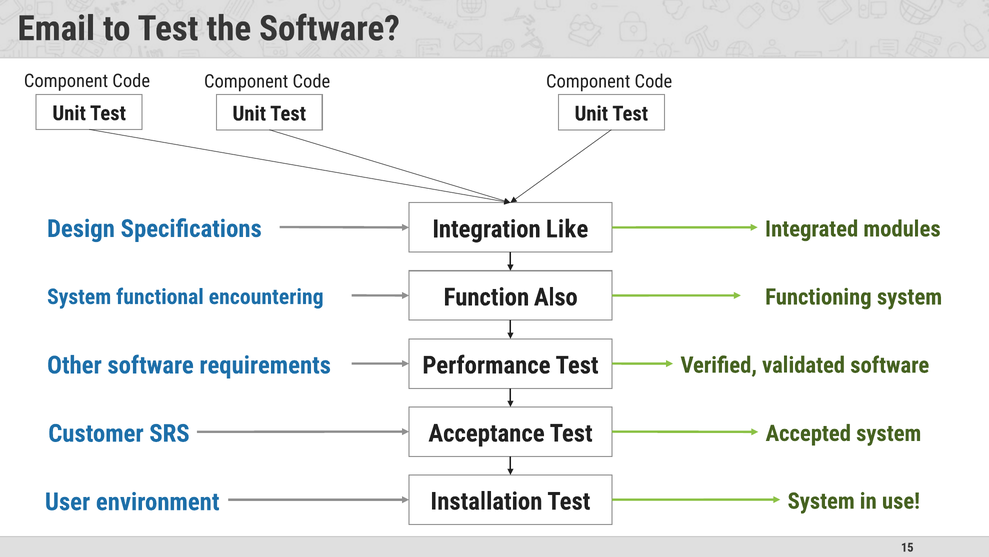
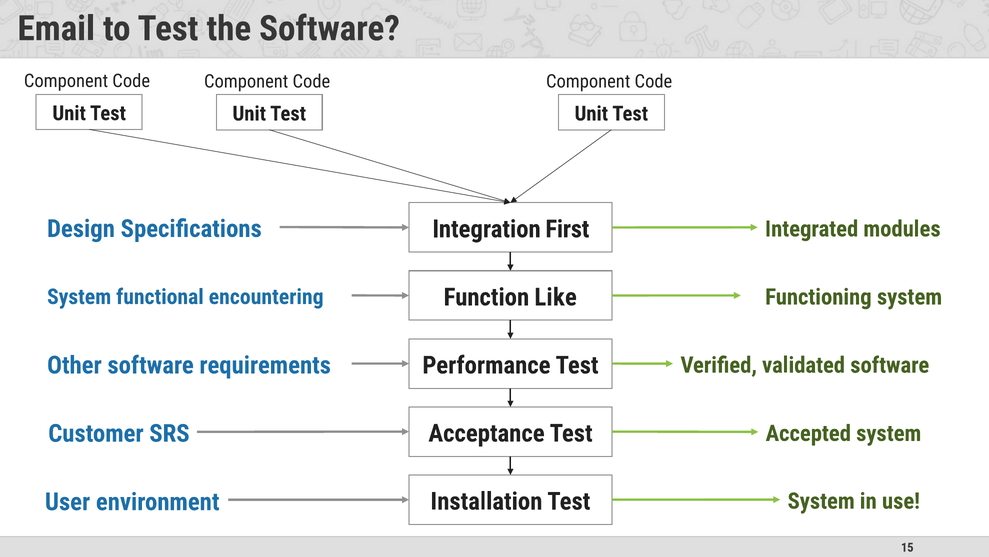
Like: Like -> First (567, 229)
Also: Also -> Like (556, 297)
